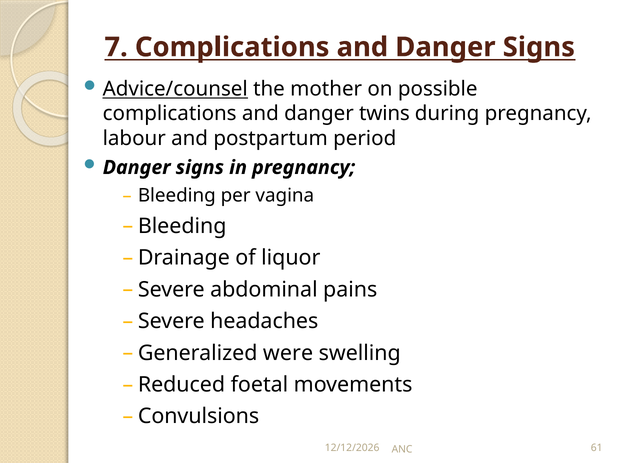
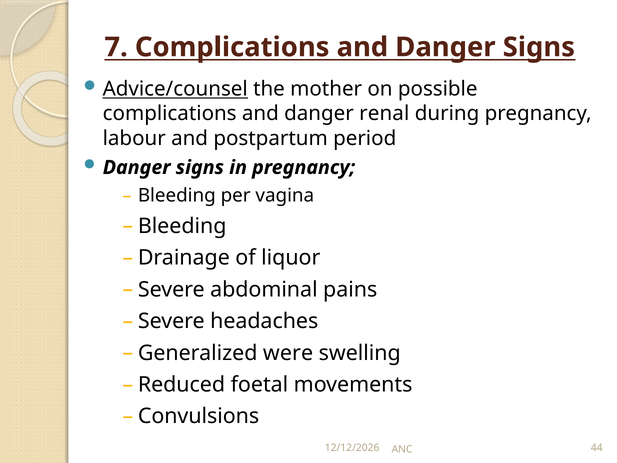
twins: twins -> renal (384, 113)
61: 61 -> 44 (597, 447)
